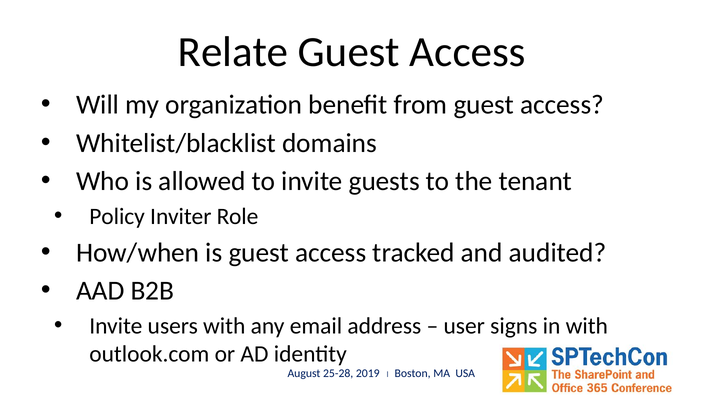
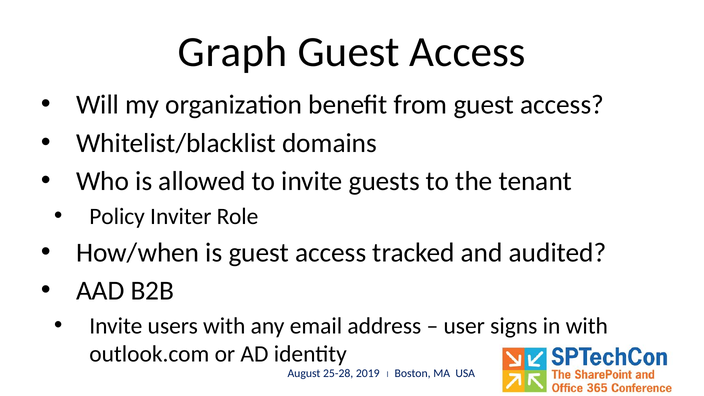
Relate: Relate -> Graph (233, 52)
